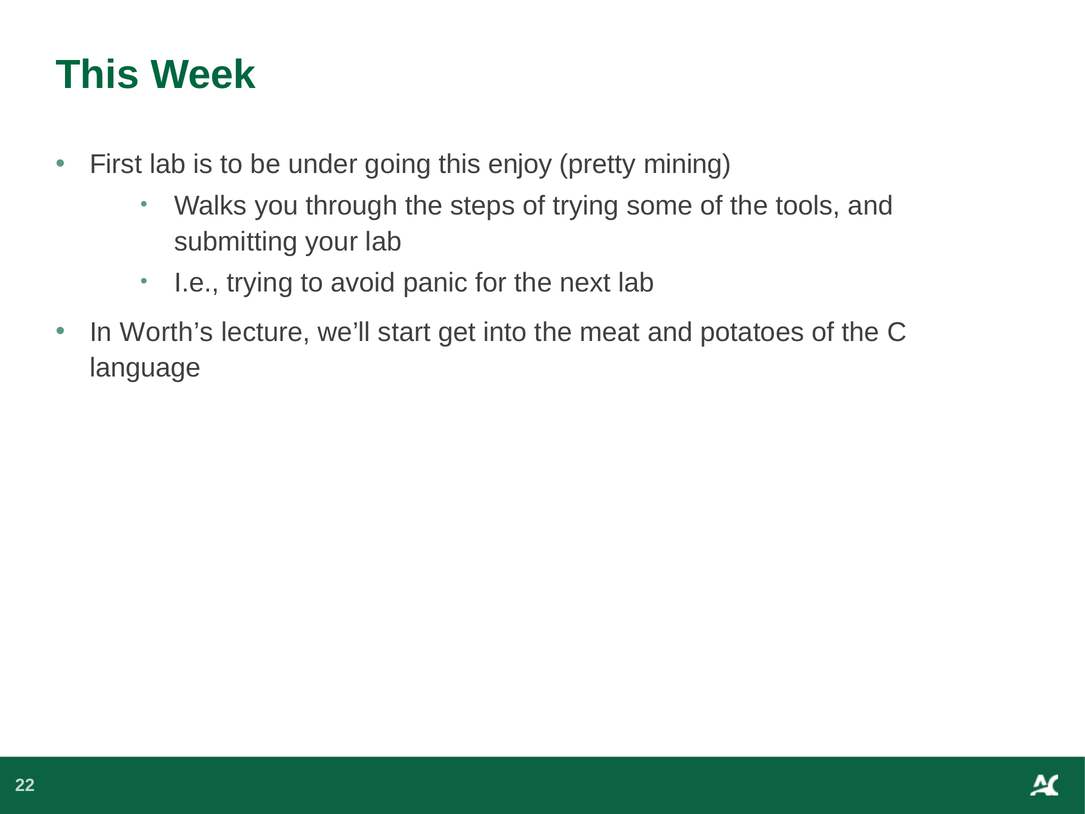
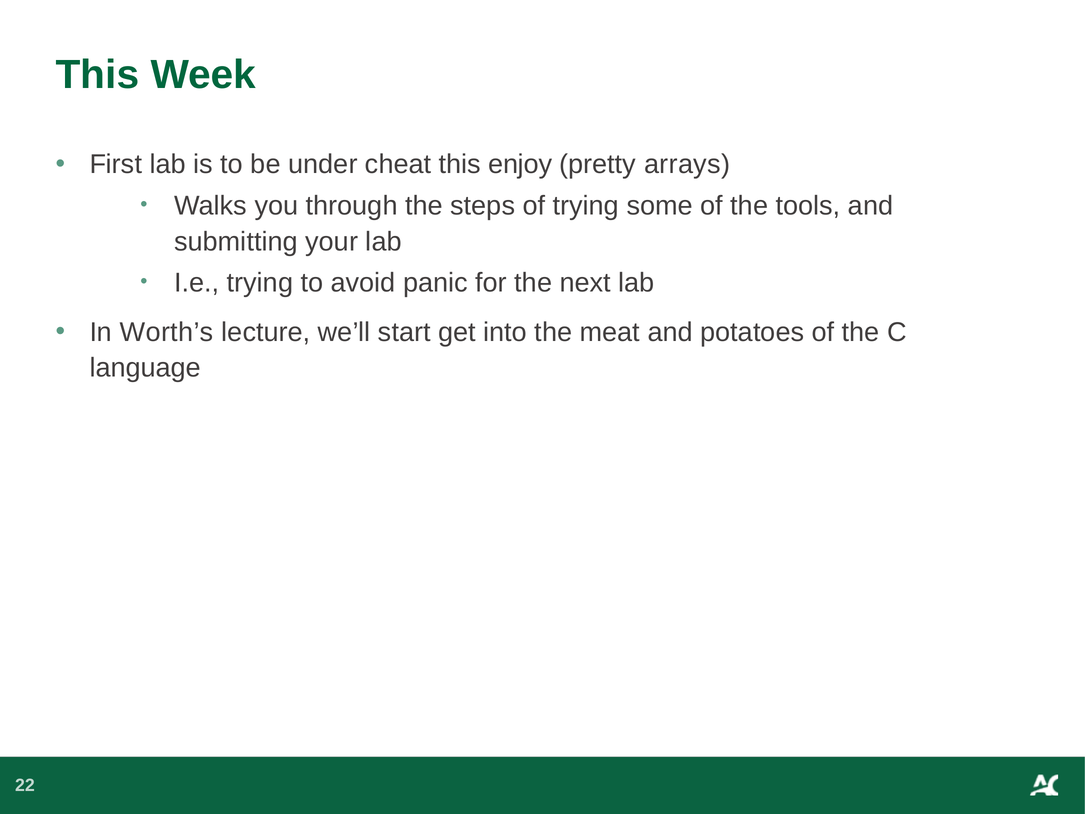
going: going -> cheat (398, 164)
mining: mining -> arrays (687, 164)
